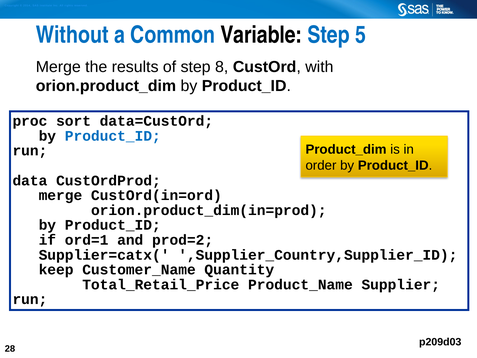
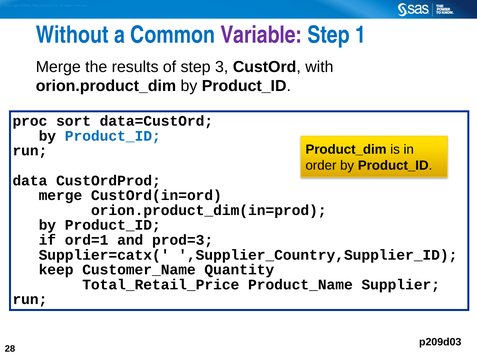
Variable colour: black -> purple (261, 35)
5: 5 -> 1 (361, 35)
8: 8 -> 3 (222, 67)
prod=2: prod=2 -> prod=3 (183, 240)
